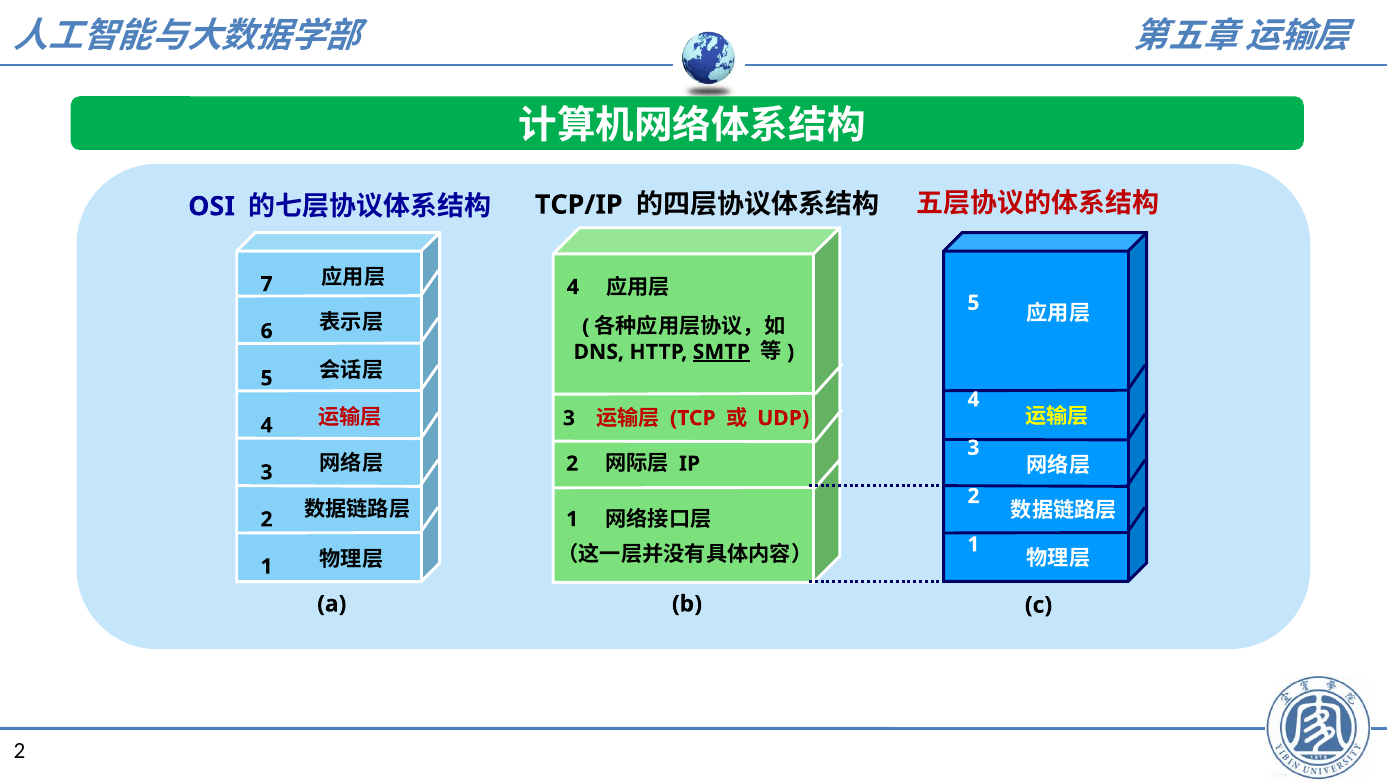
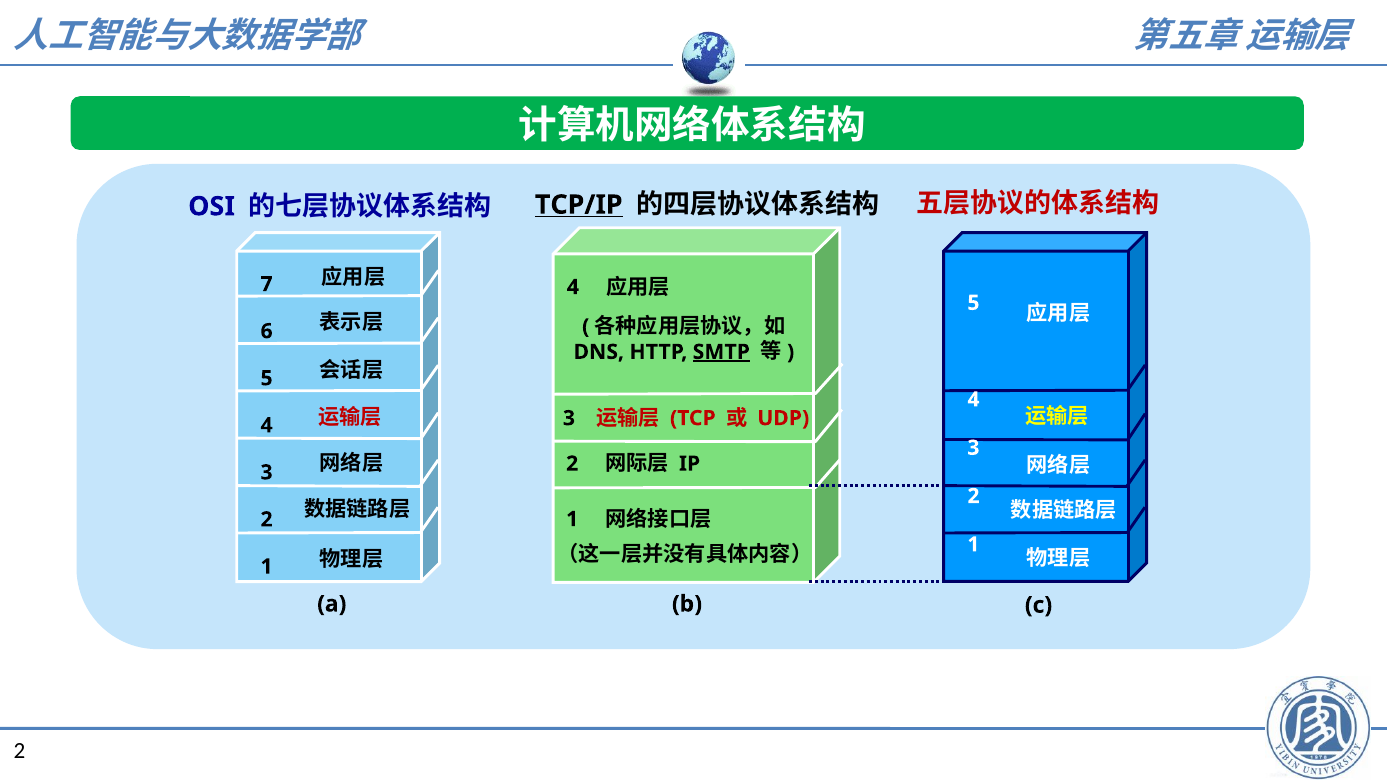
TCP/IP underline: none -> present (579, 205)
